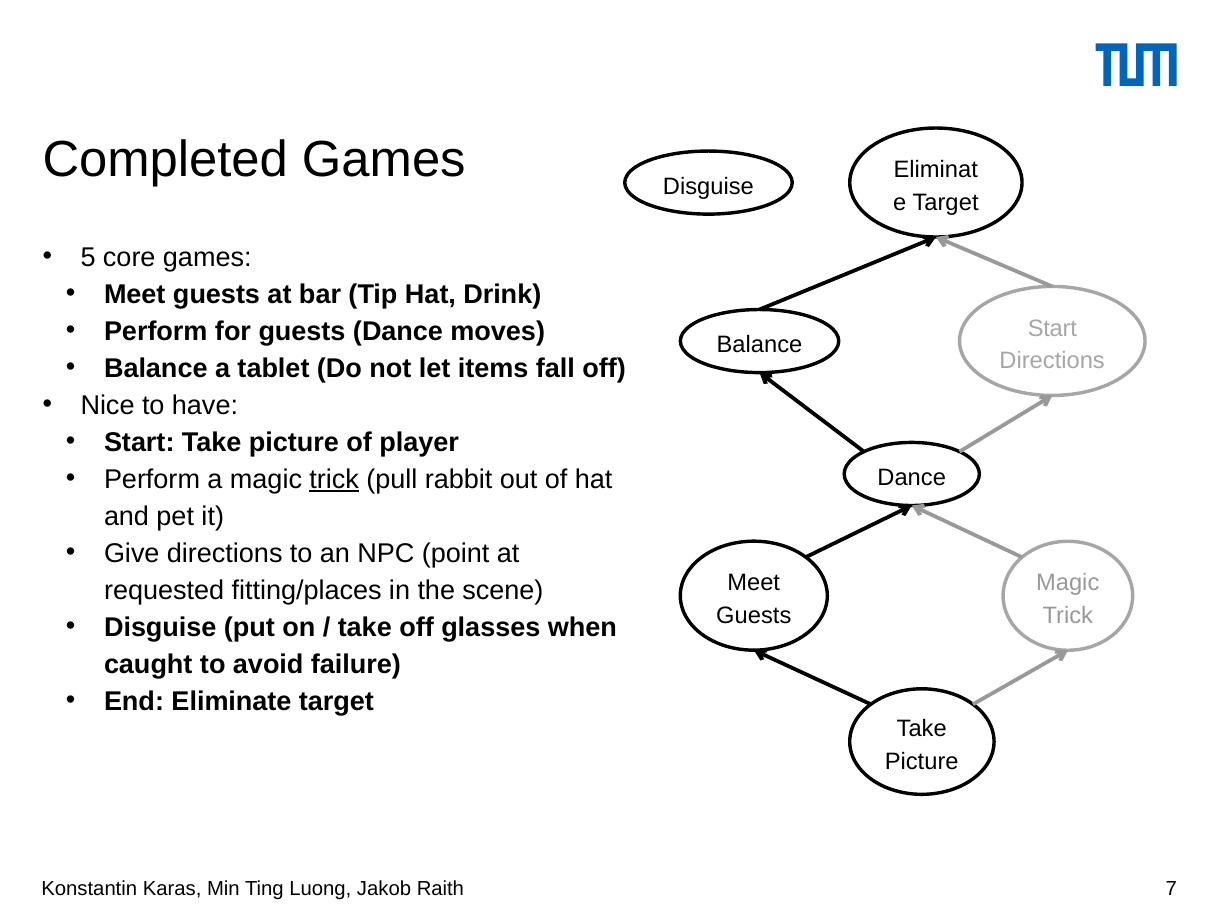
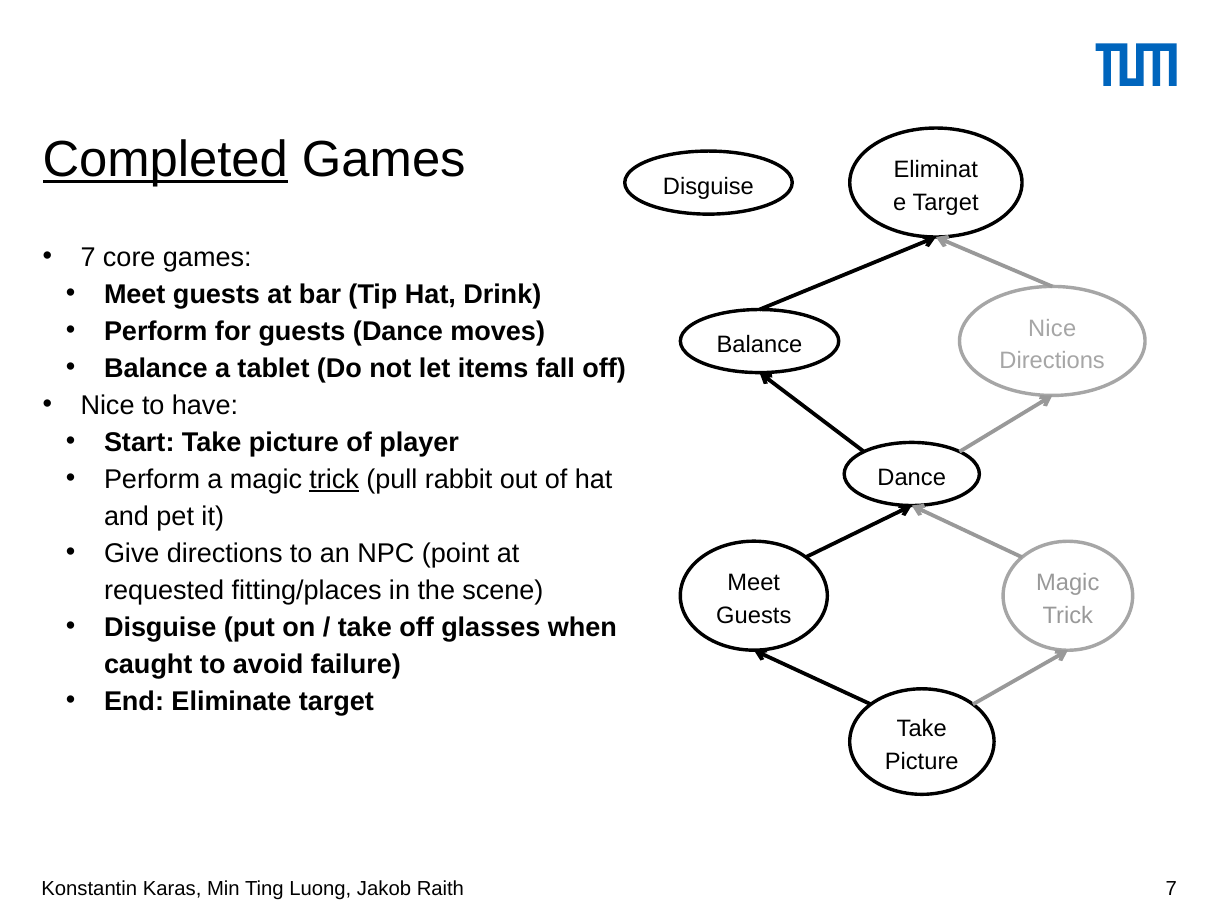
Completed underline: none -> present (165, 160)
5: 5 -> 7 (88, 258)
Start: Start -> Nice (1052, 328)
